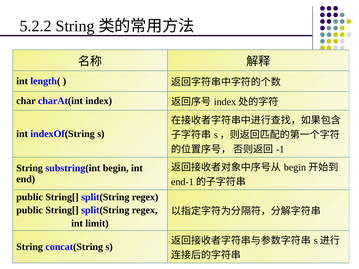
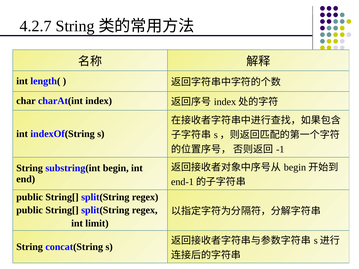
5.2.2: 5.2.2 -> 4.2.7 (36, 26)
